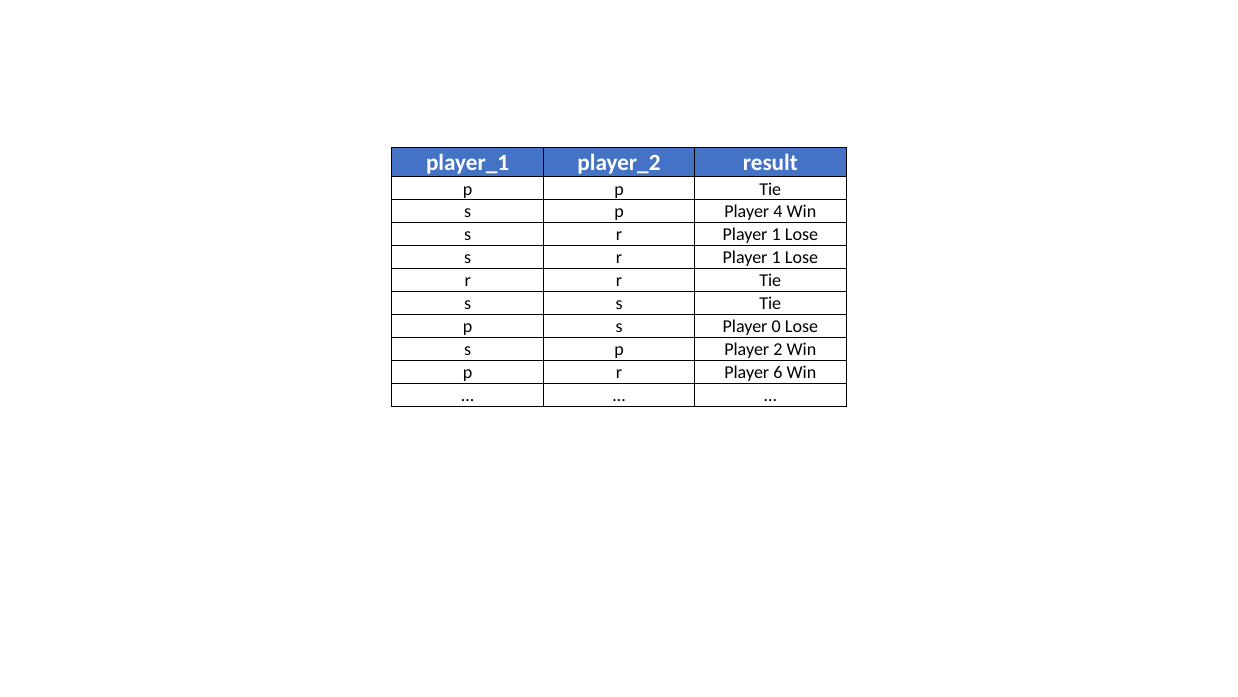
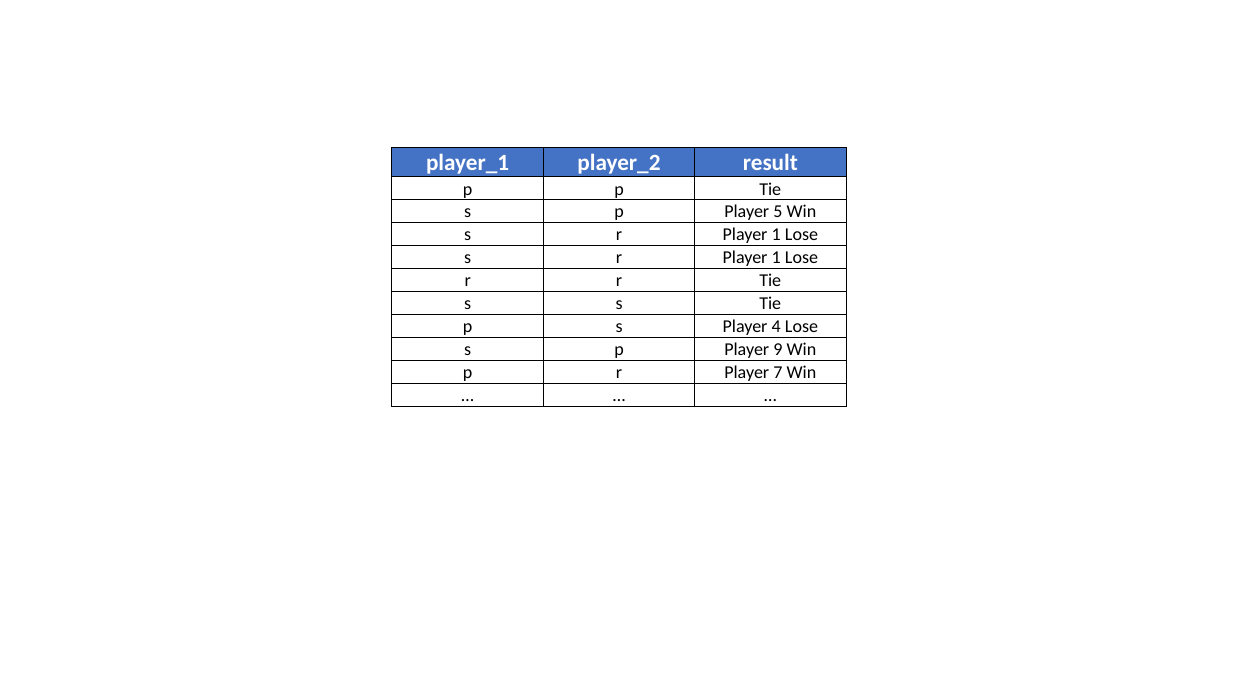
4: 4 -> 5 (778, 212)
0: 0 -> 4 (776, 327)
2: 2 -> 9 (778, 350)
6: 6 -> 7 (778, 373)
